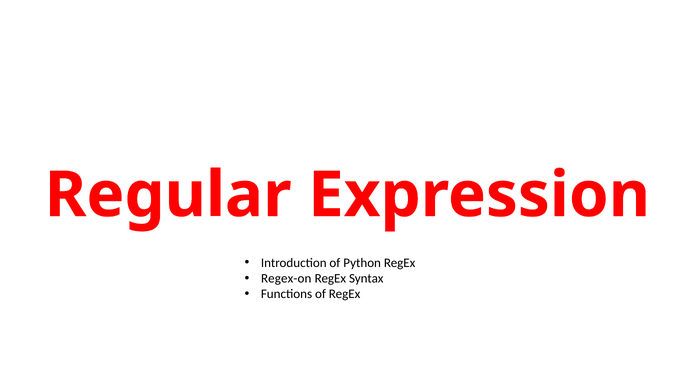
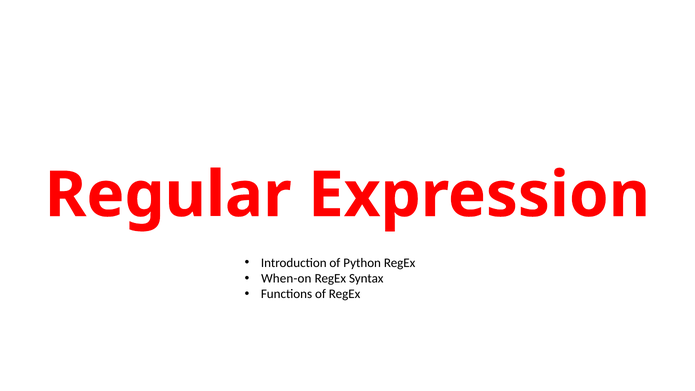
Regex-on: Regex-on -> When-on (286, 278)
